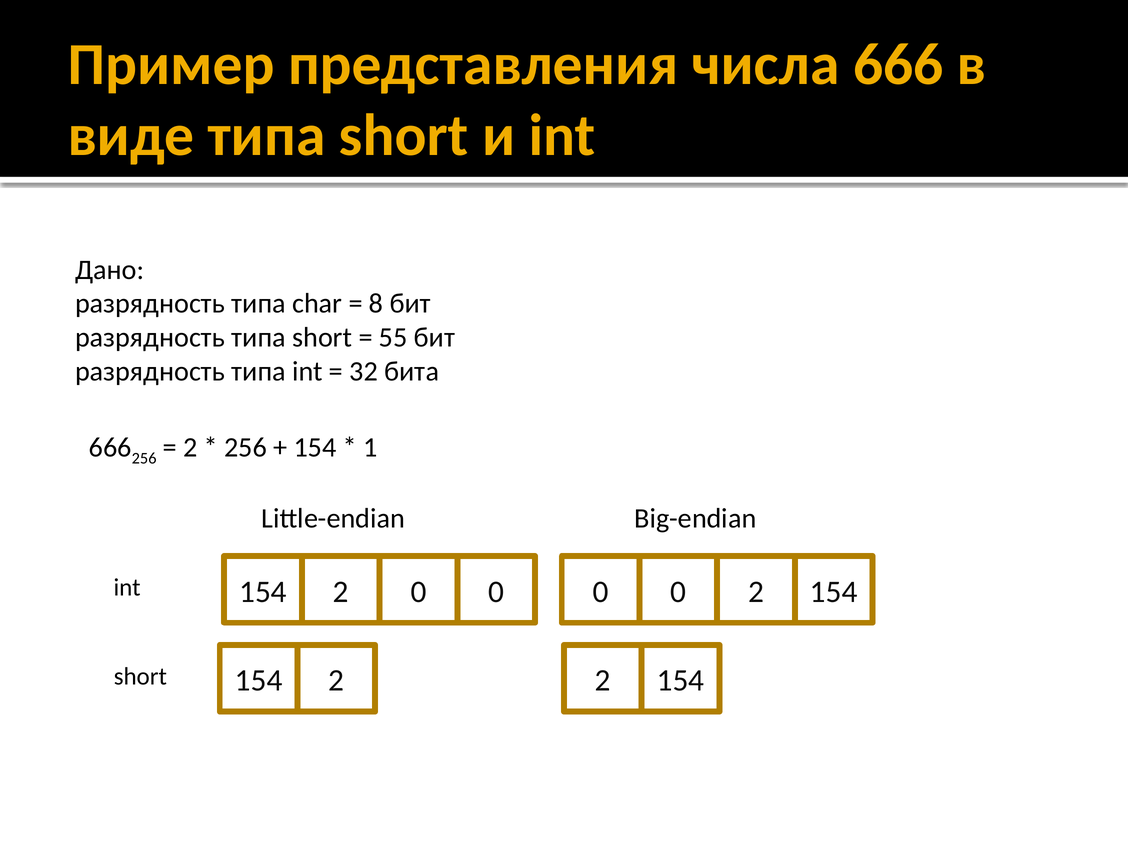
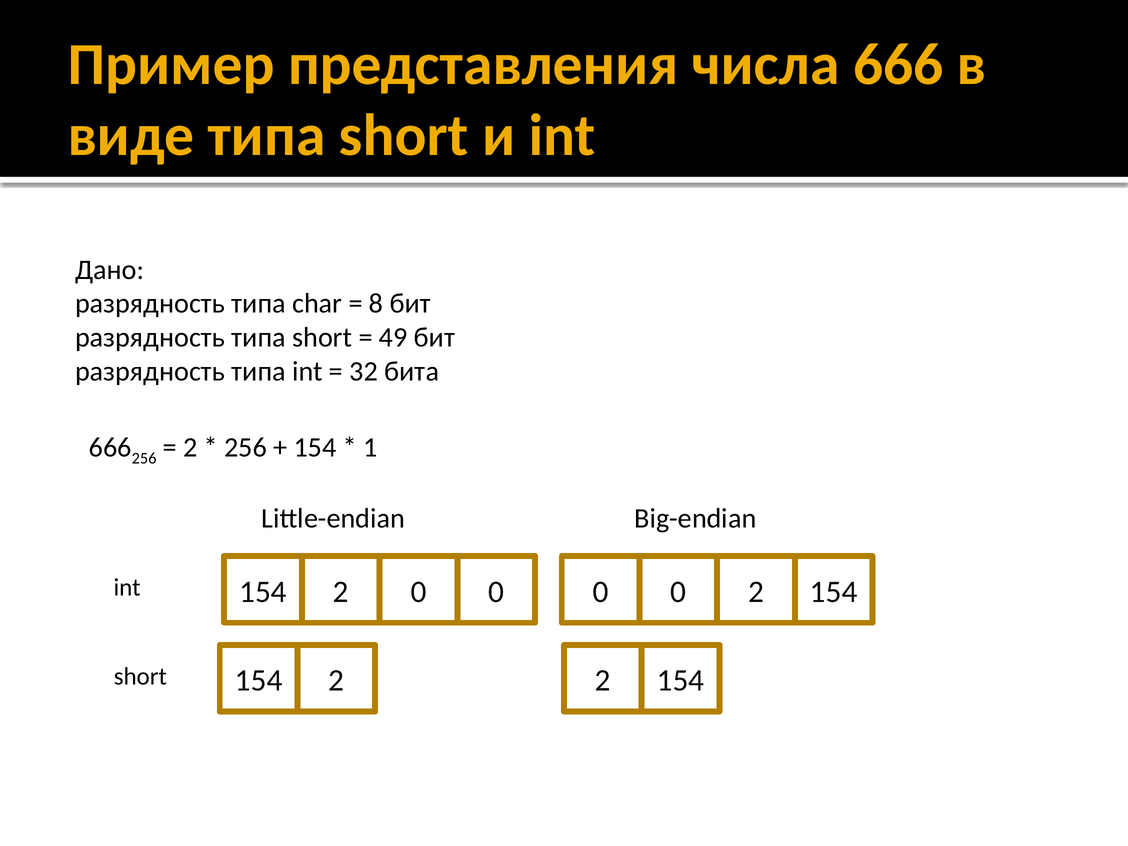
55: 55 -> 49 (393, 337)
